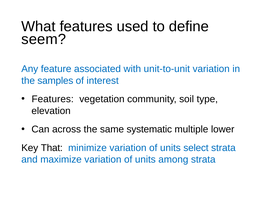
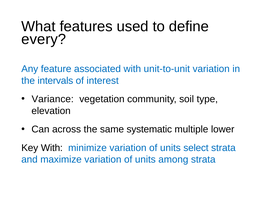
seem: seem -> every (44, 39)
samples: samples -> intervals (55, 81)
Features: Features -> Variance (53, 99)
Key That: That -> With (52, 148)
